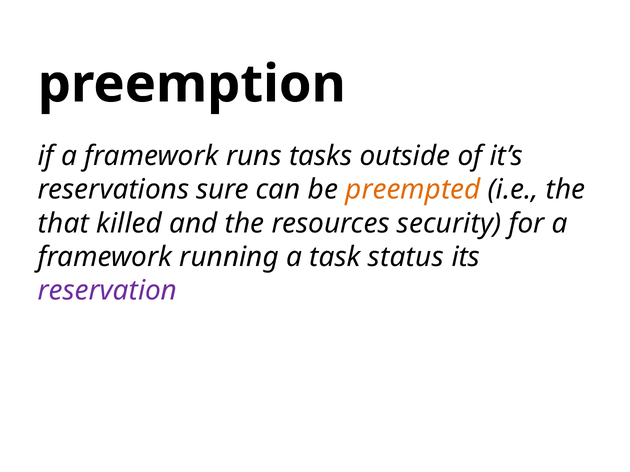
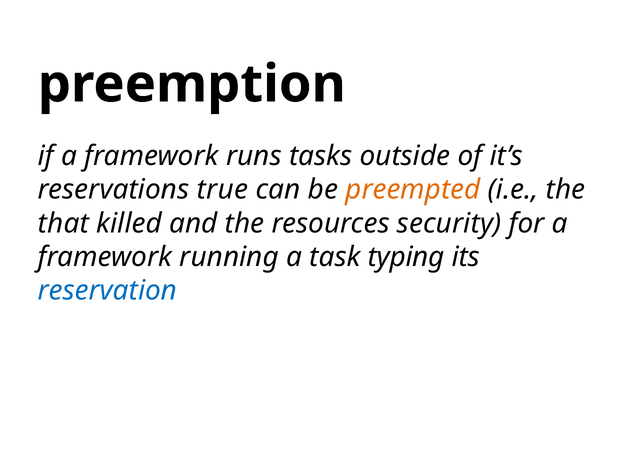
sure: sure -> true (222, 190)
status: status -> typing (406, 257)
reservation colour: purple -> blue (107, 291)
